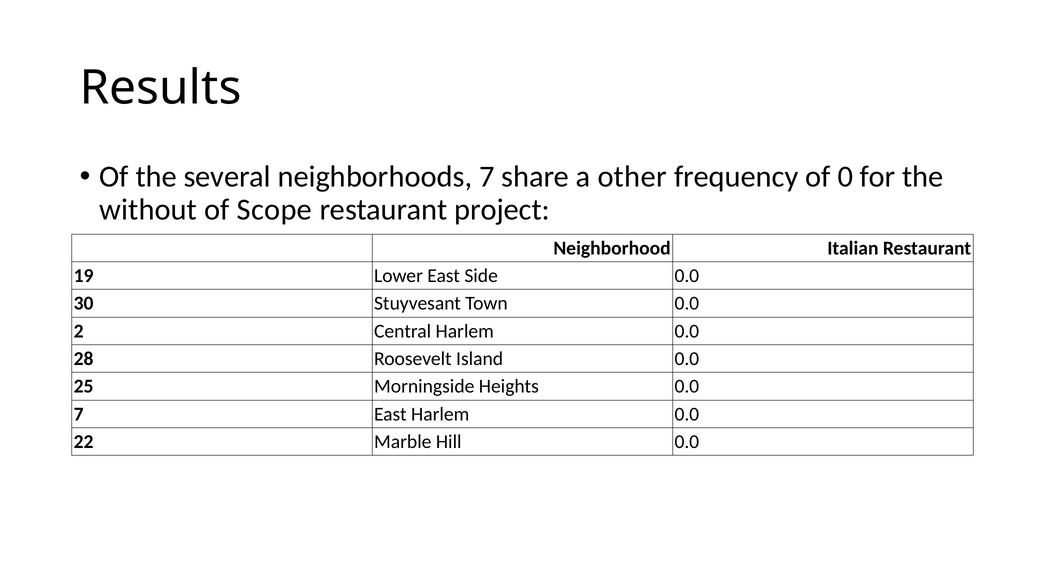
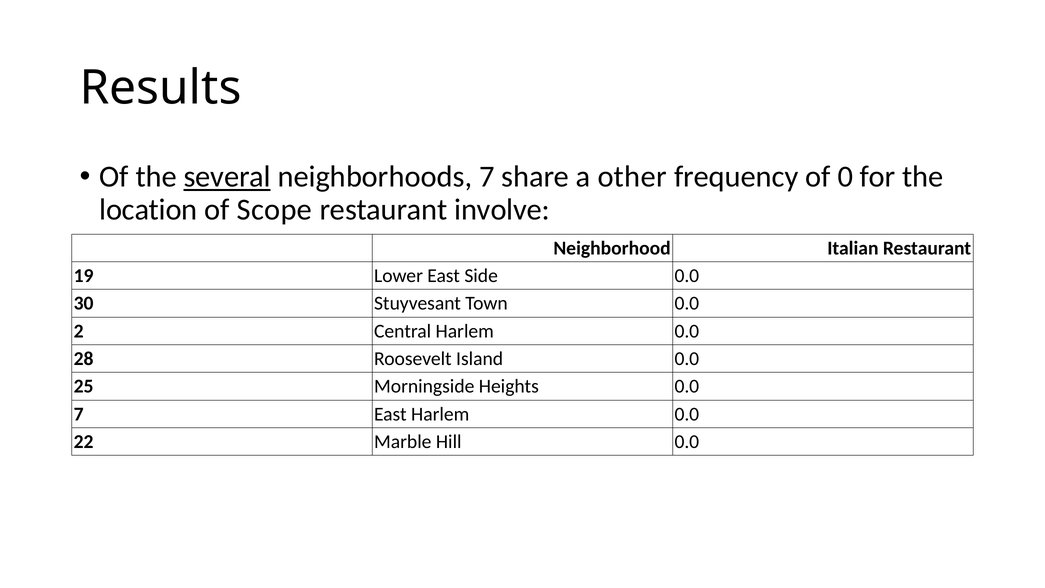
several underline: none -> present (227, 177)
without: without -> location (148, 210)
project: project -> involve (502, 210)
